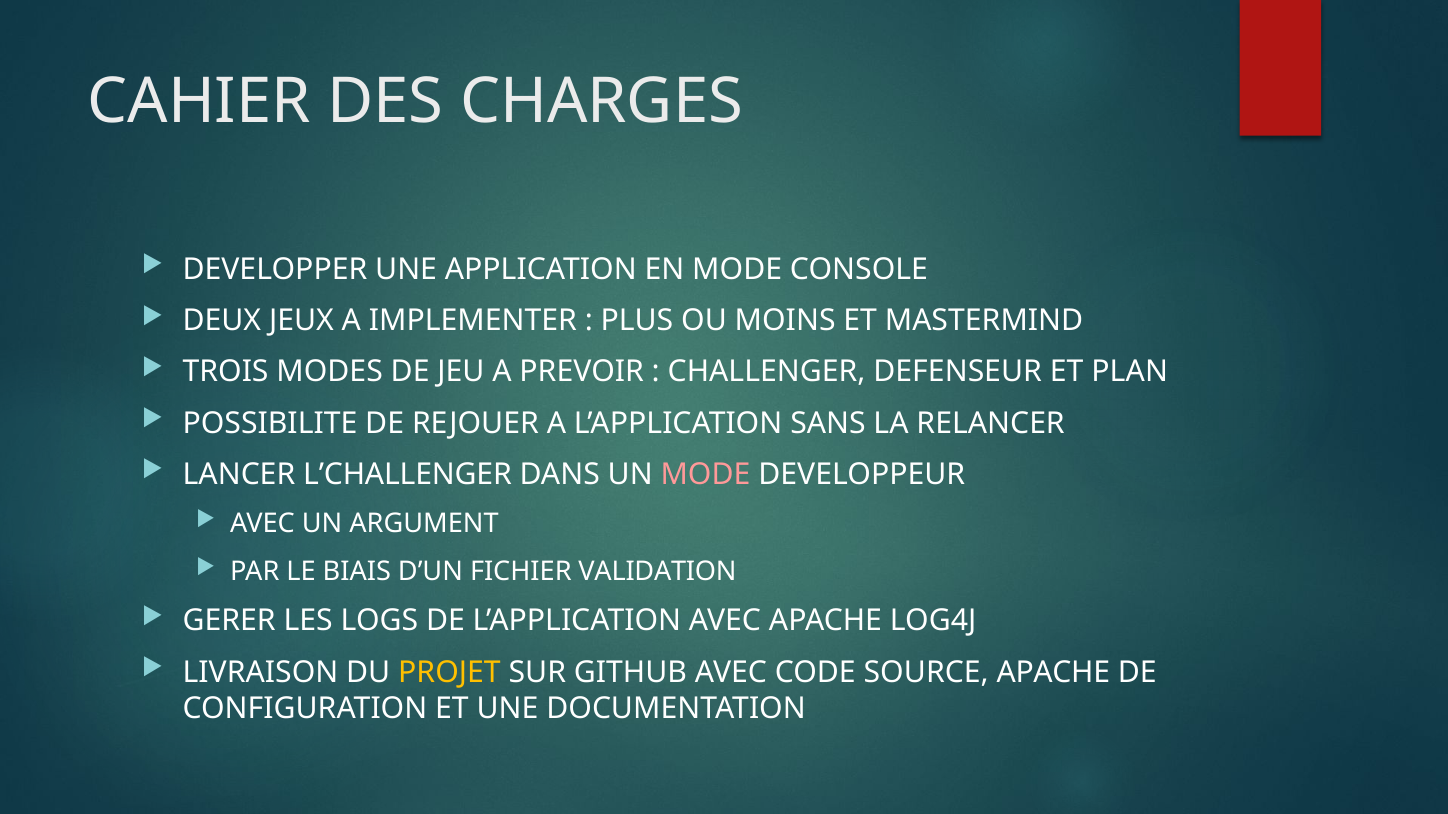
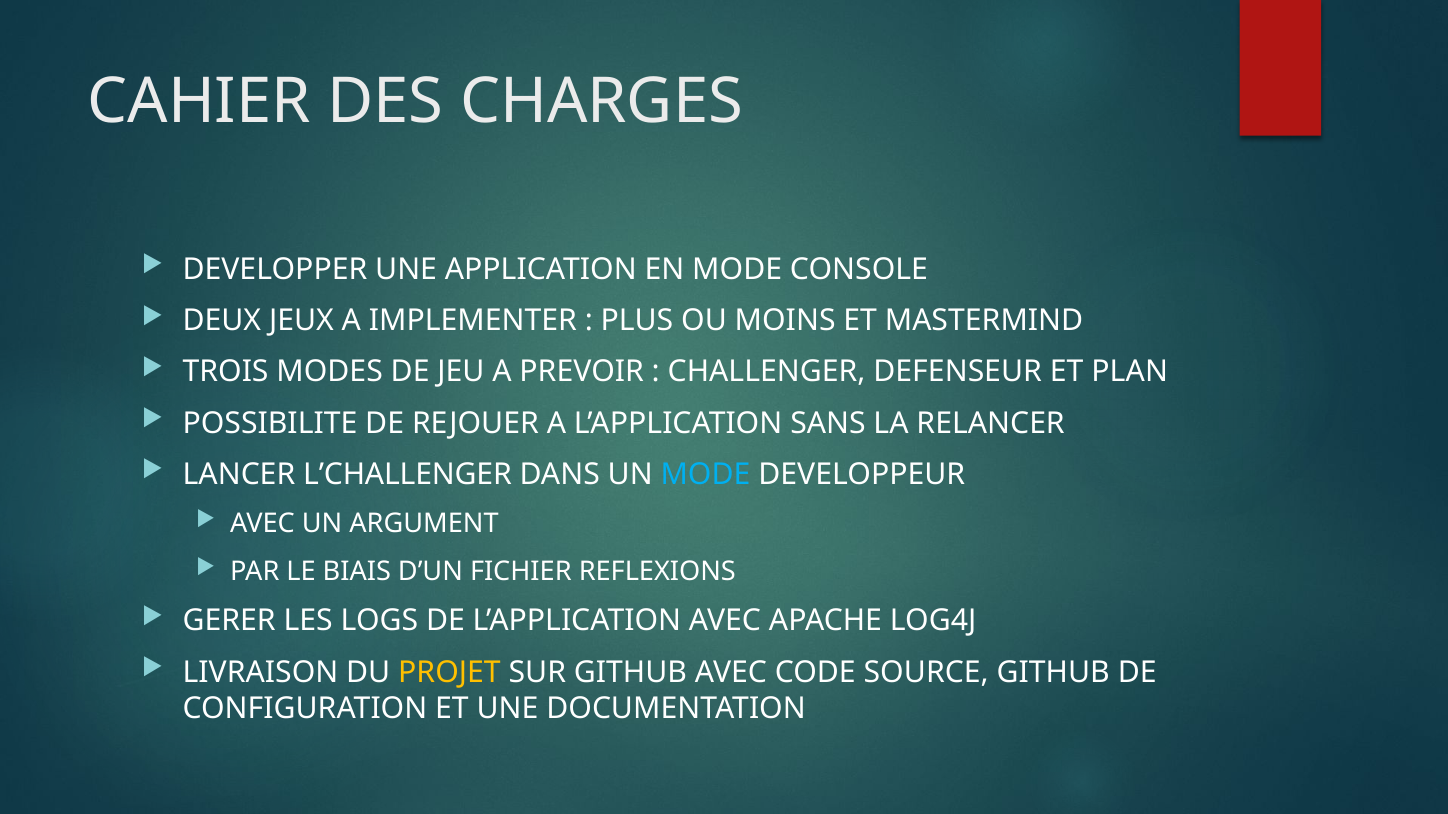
MODE colour: pink -> light blue (706, 475)
VALIDATION: VALIDATION -> REFLEXIONS (657, 572)
SOURCE APACHE: APACHE -> GITHUB (1053, 673)
